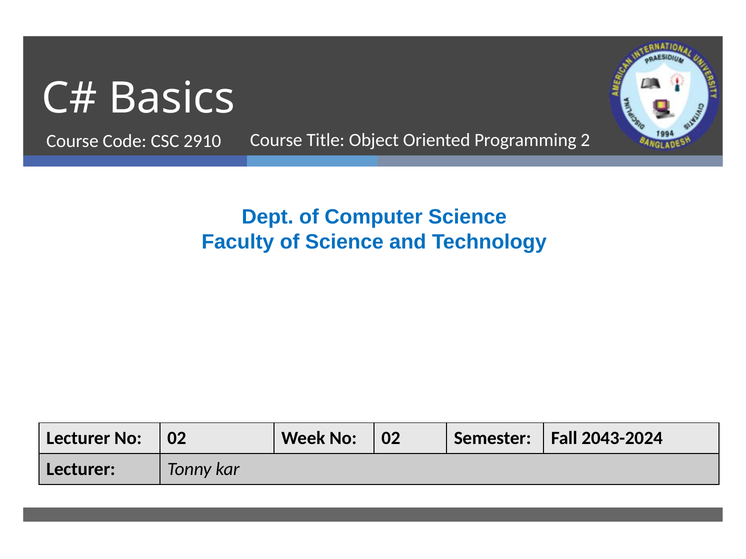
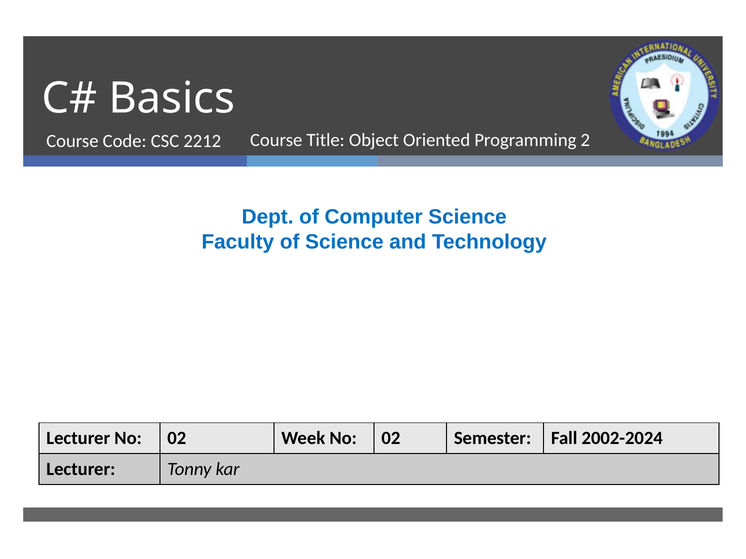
2910: 2910 -> 2212 (202, 141)
2043-2024: 2043-2024 -> 2002-2024 (622, 438)
